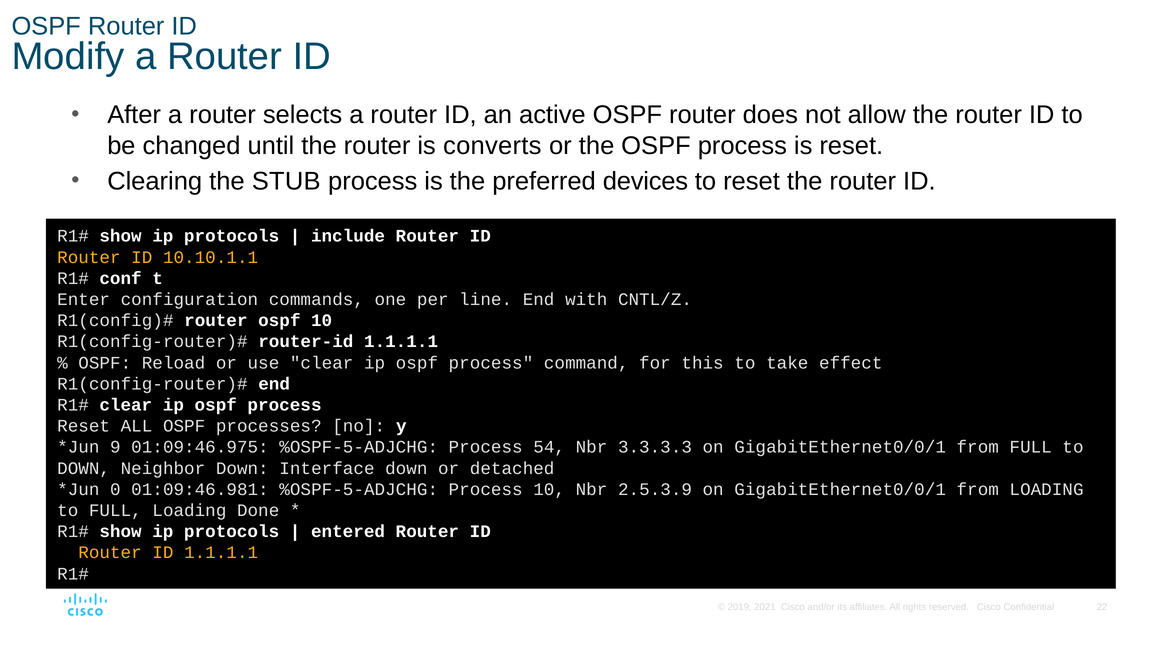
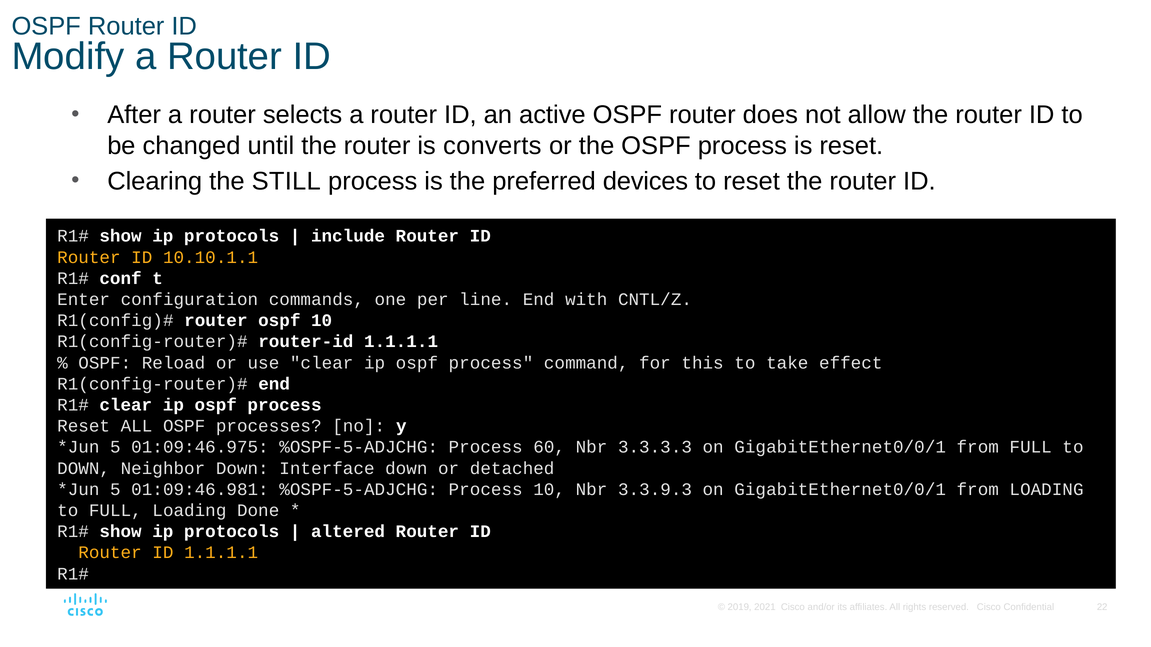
STUB: STUB -> STILL (286, 181)
9: 9 -> 5 (115, 447)
54: 54 -> 60 (549, 447)
0: 0 -> 5 (115, 490)
2.5.3.9: 2.5.3.9 -> 3.3.9.3 (655, 490)
entered: entered -> altered (348, 532)
